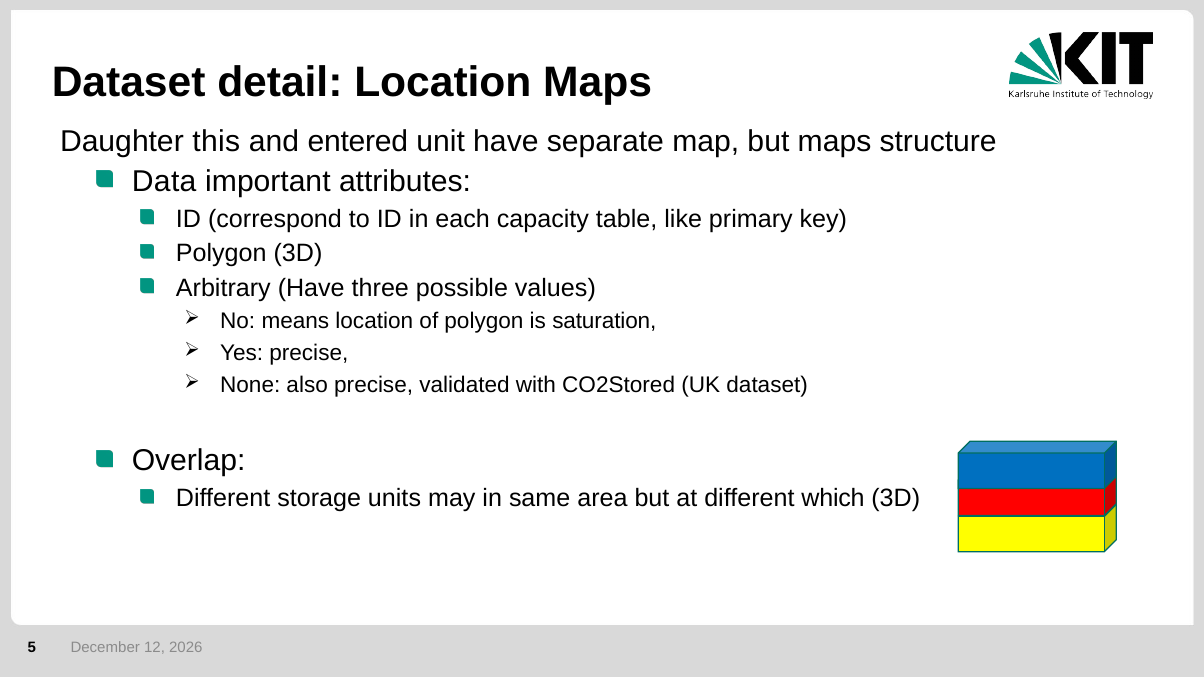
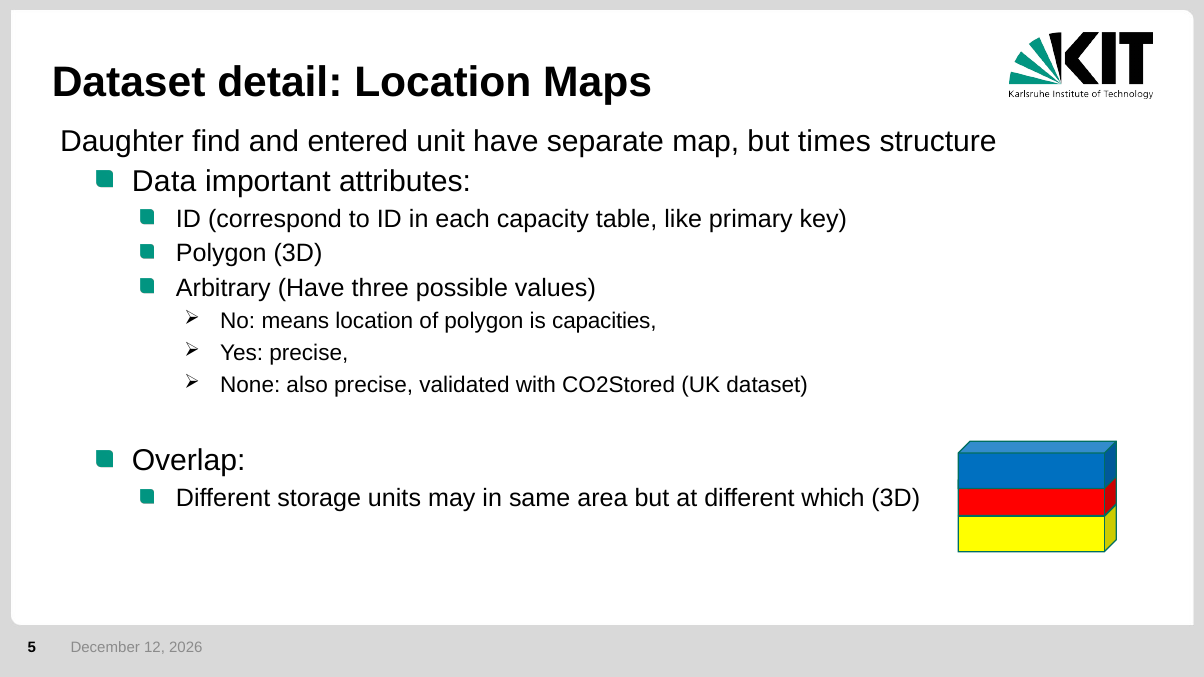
this: this -> find (216, 141)
but maps: maps -> times (834, 141)
saturation: saturation -> capacities (604, 321)
